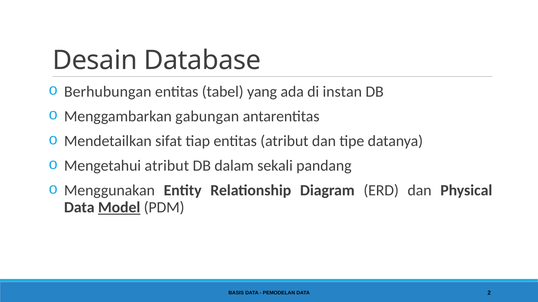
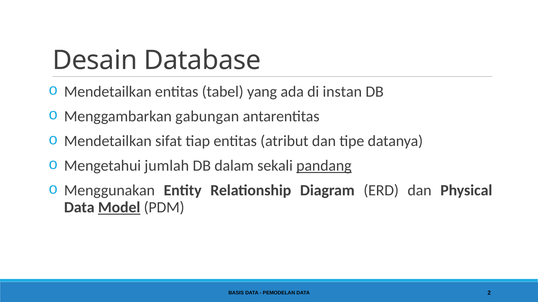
Berhubungan: Berhubungan -> Mendetailkan (108, 92)
Mengetahui atribut: atribut -> jumlah (167, 166)
pandang underline: none -> present (324, 166)
